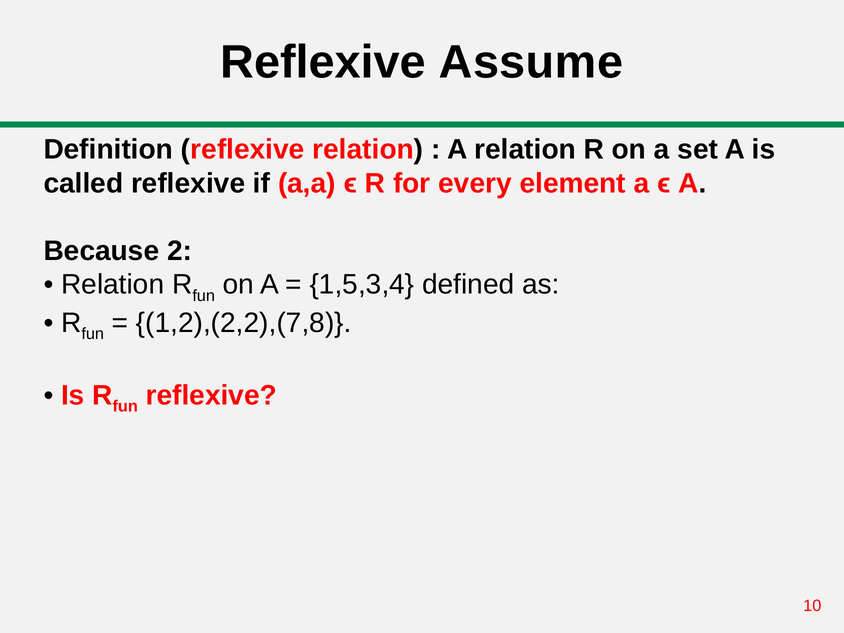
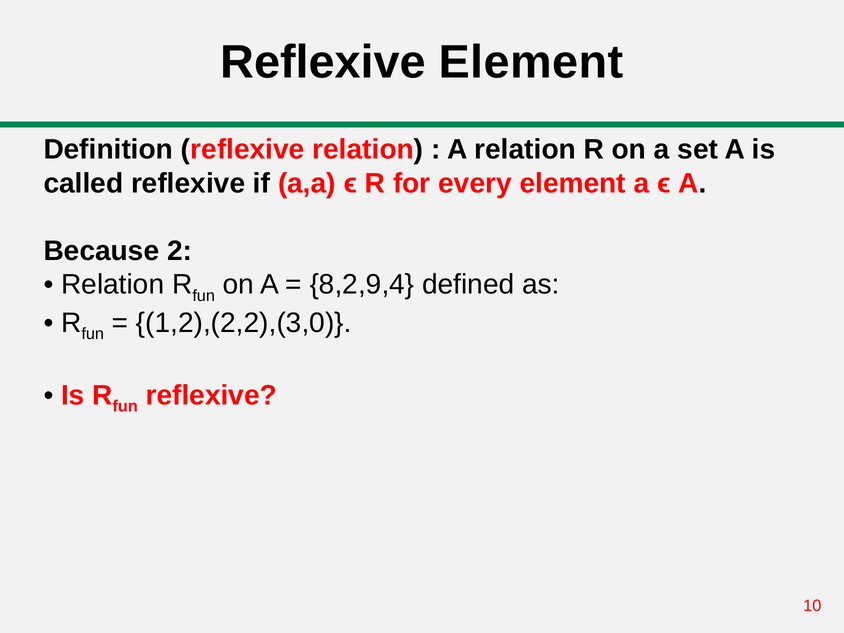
Reflexive Assume: Assume -> Element (531, 62)
1,5,3,4: 1,5,3,4 -> 8,2,9,4 (362, 285)
1,2),(2,2),(7,8: 1,2),(2,2),(7,8 -> 1,2),(2,2),(3,0 (244, 323)
